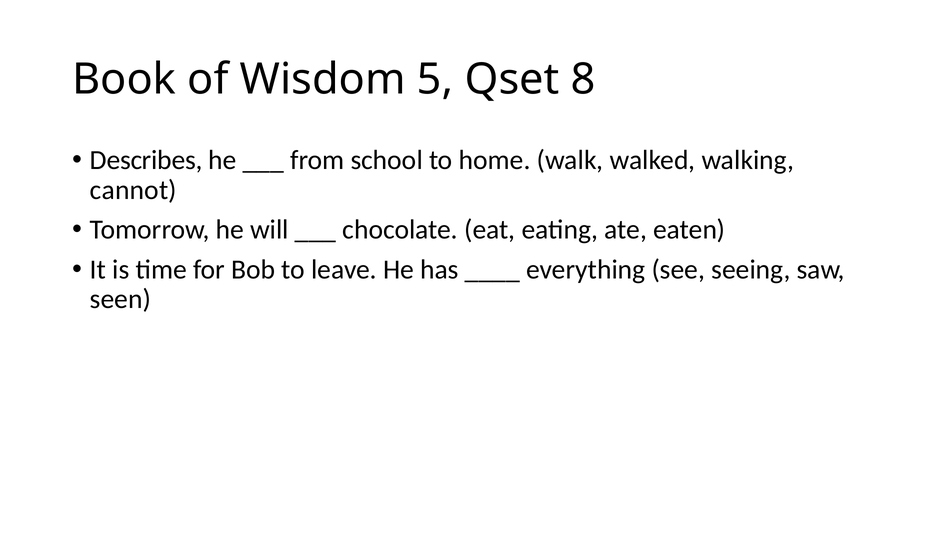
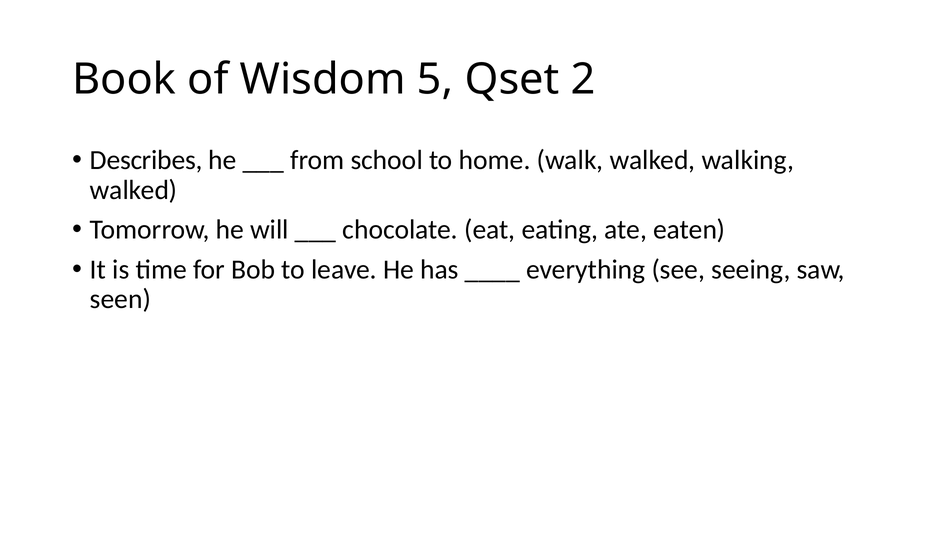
8: 8 -> 2 (583, 80)
cannot: cannot -> walked (134, 190)
